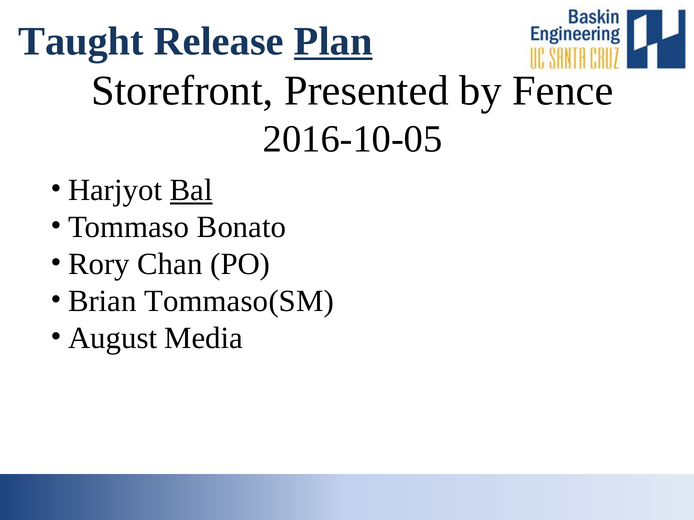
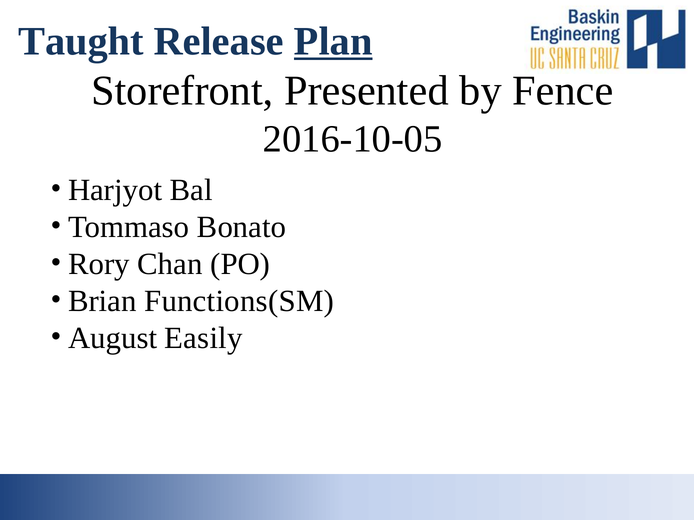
Bal underline: present -> none (191, 190)
Tommaso(SM: Tommaso(SM -> Functions(SM (239, 301)
Media: Media -> Easily (203, 338)
